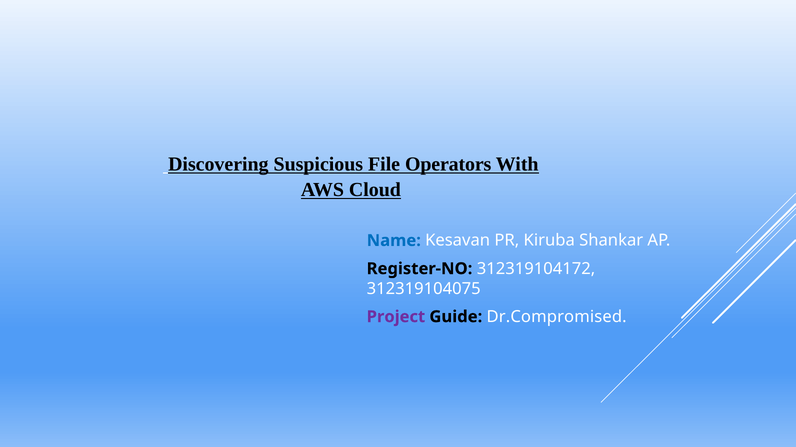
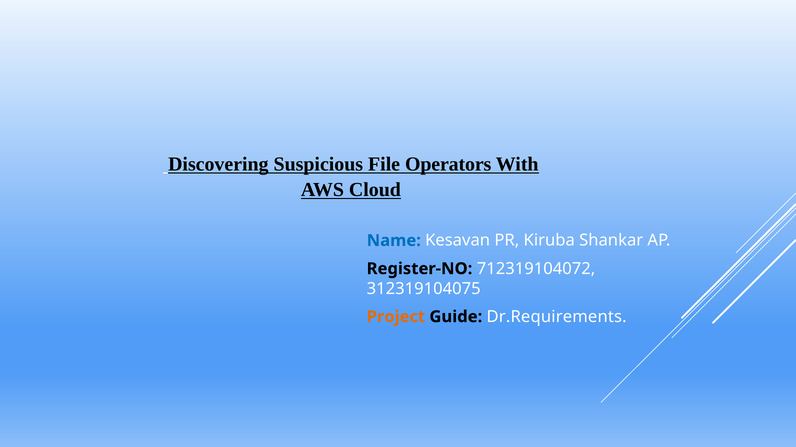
312319104172: 312319104172 -> 712319104072 (536, 269)
Project colour: purple -> orange (396, 317)
Dr.Compromised: Dr.Compromised -> Dr.Requirements (557, 317)
